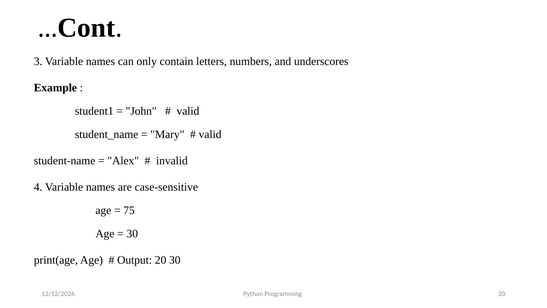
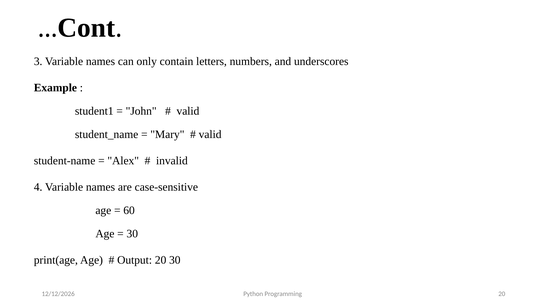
75: 75 -> 60 (129, 210)
